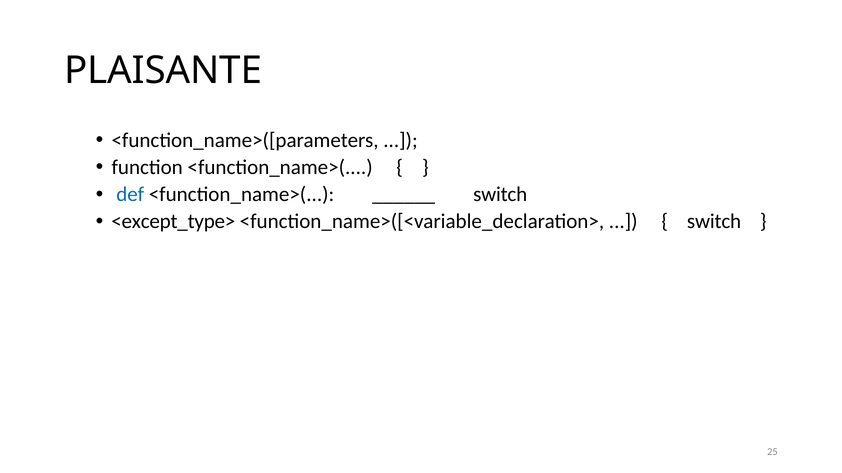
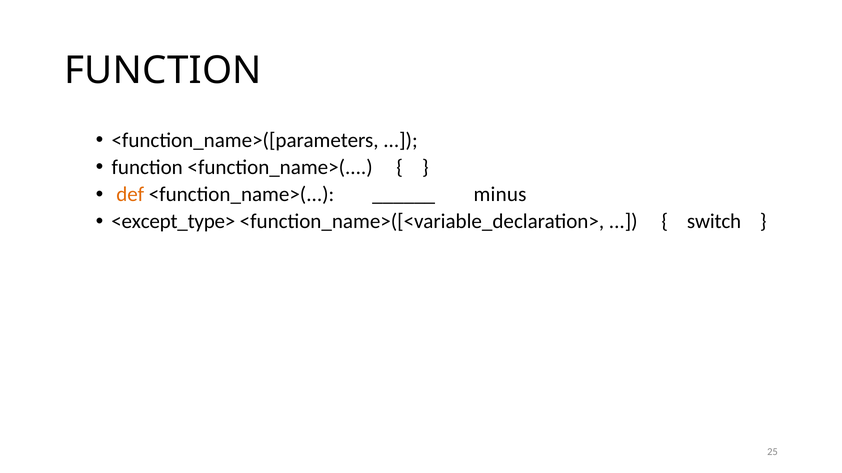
PLAISANTE: PLAISANTE -> FUNCTION (163, 71)
def colour: blue -> orange (130, 195)
switch: switch -> minus (500, 195)
